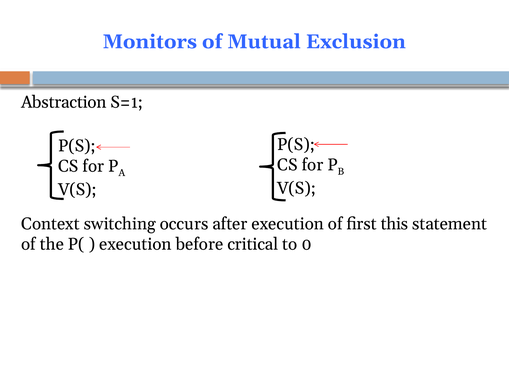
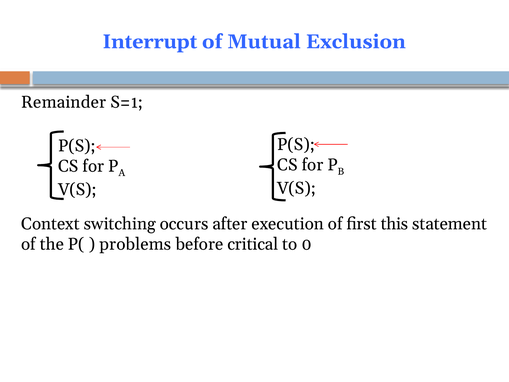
Monitors: Monitors -> Interrupt (150, 42)
Abstraction: Abstraction -> Remainder (64, 102)
execution: execution -> problems (135, 244)
